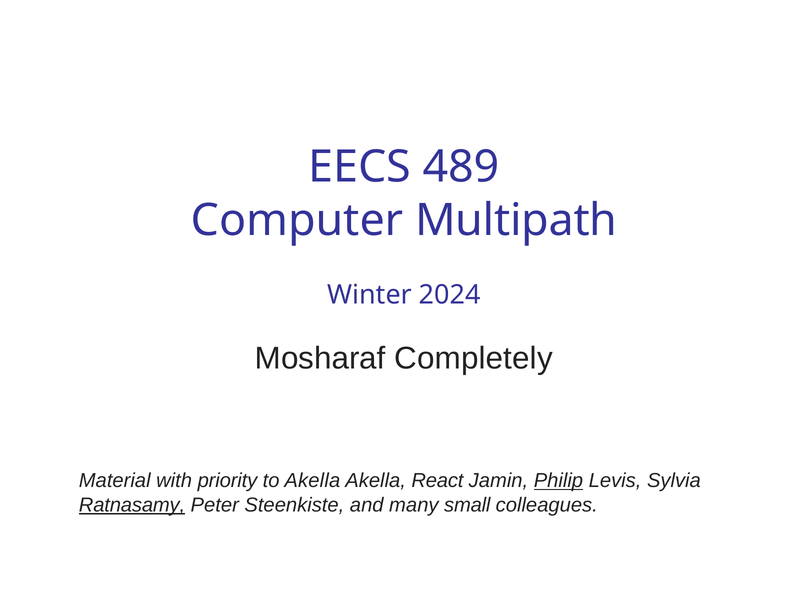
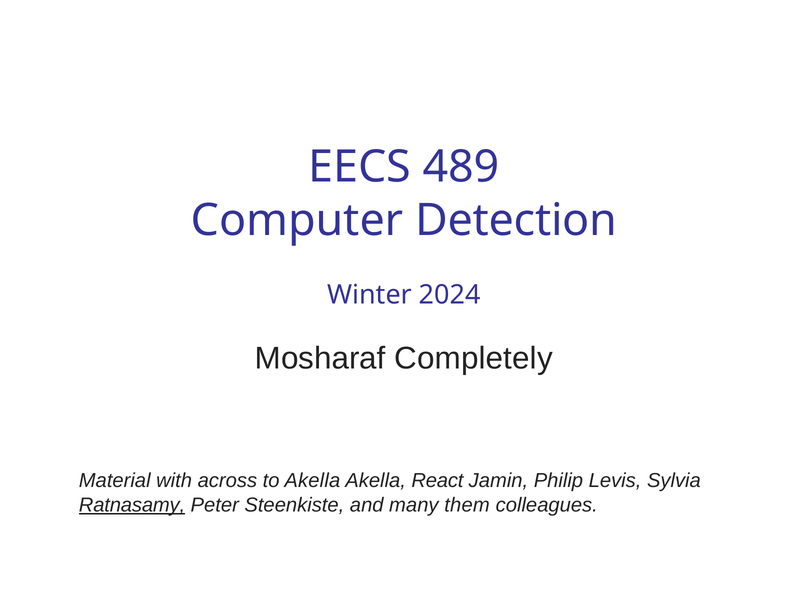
Multipath: Multipath -> Detection (516, 221)
priority: priority -> across (227, 481)
Philip underline: present -> none (558, 481)
small: small -> them (467, 505)
